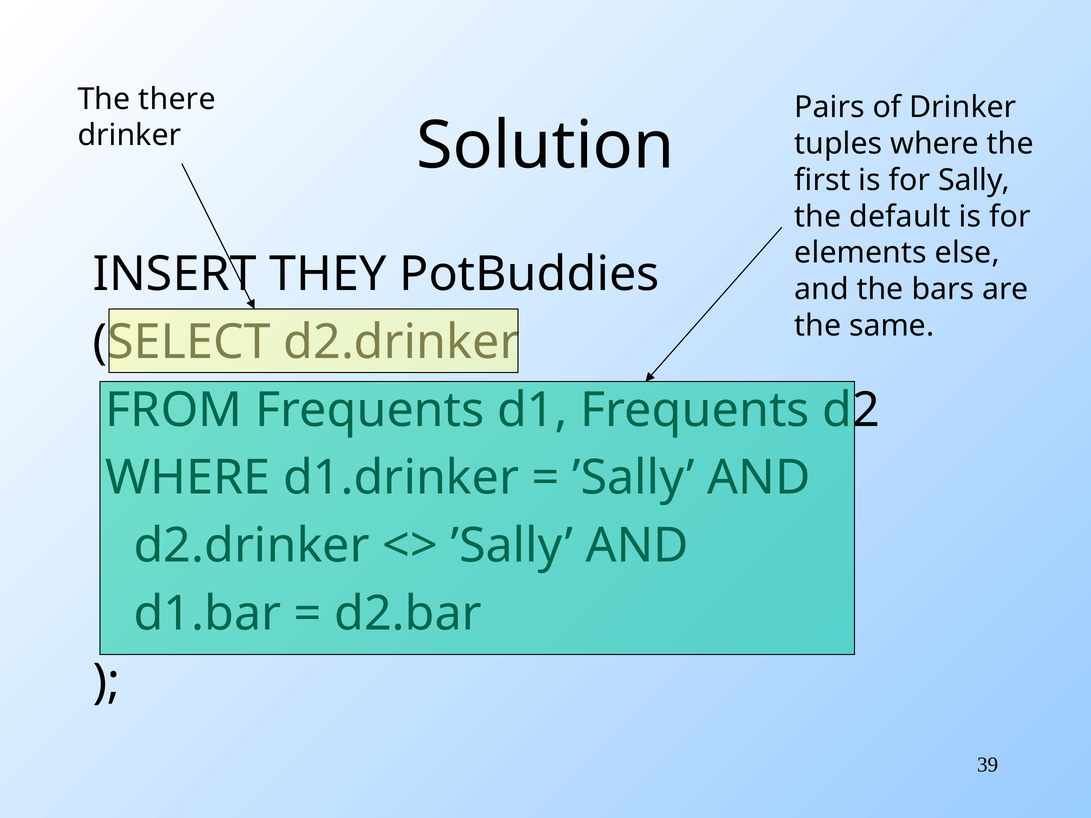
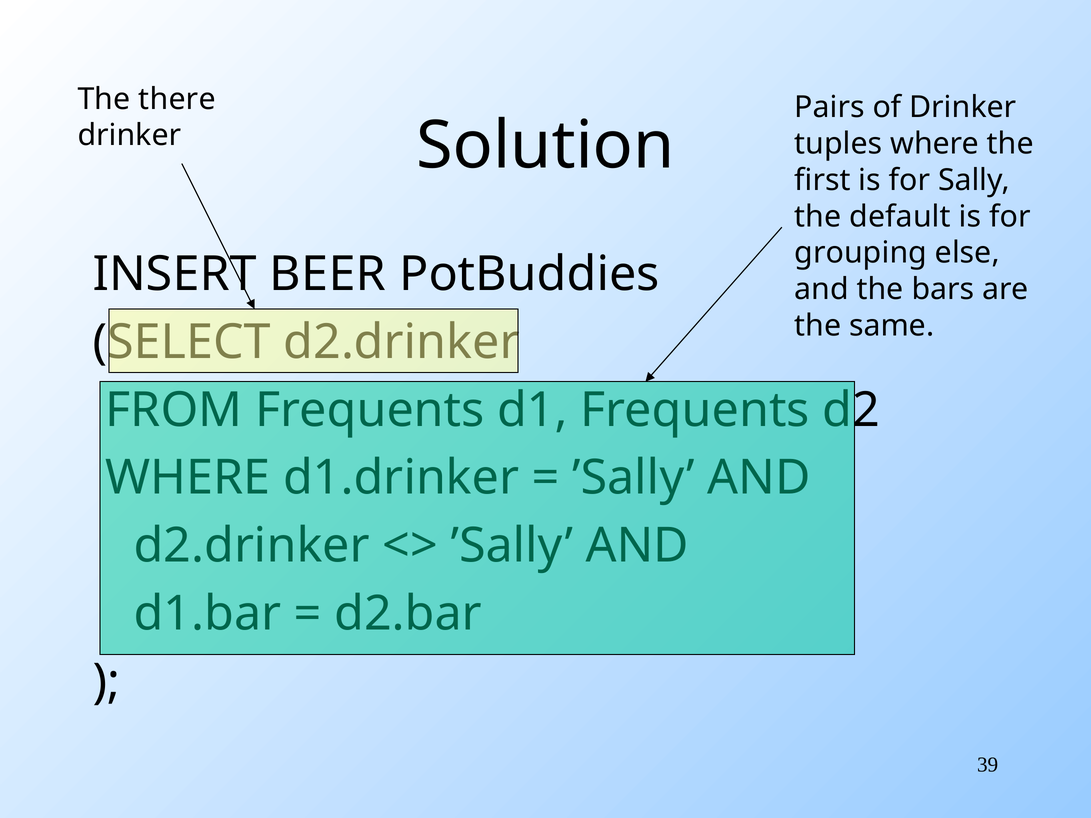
elements: elements -> grouping (861, 253)
THEY: THEY -> BEER (328, 274)
